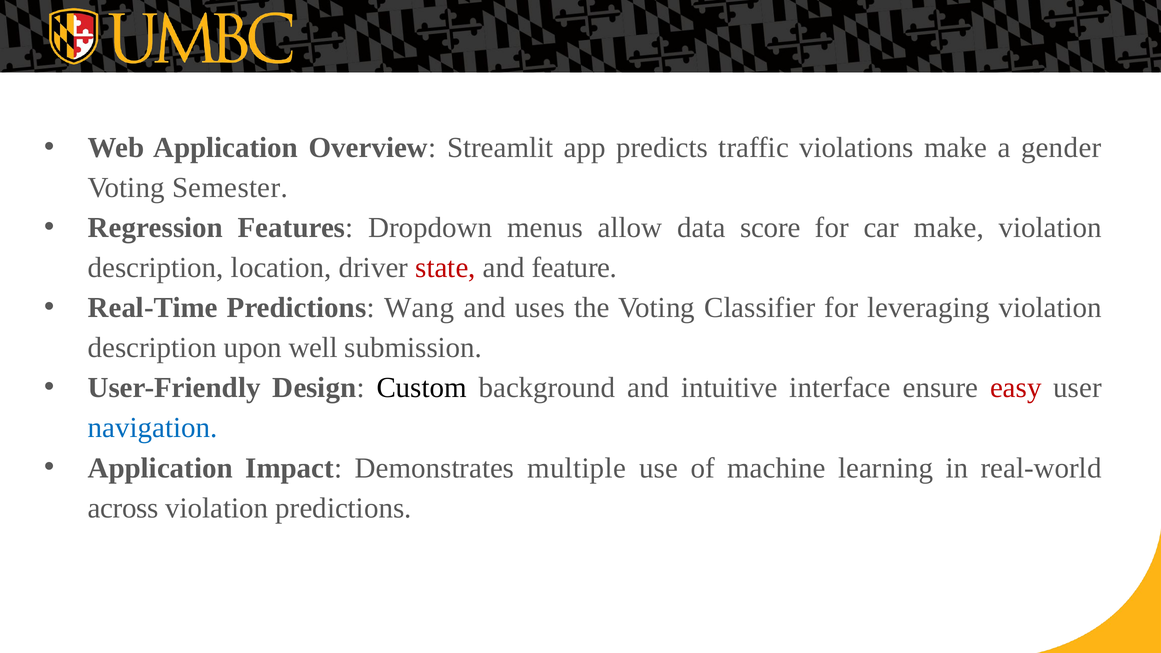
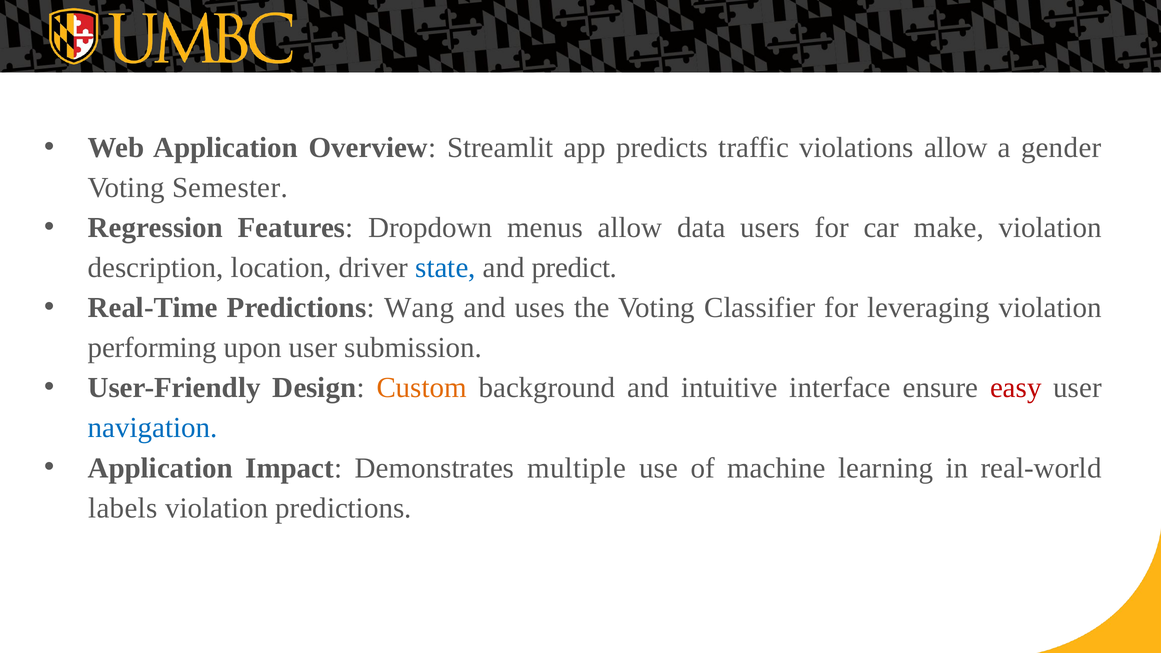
violations make: make -> allow (956, 148)
score: score -> users (770, 228)
state colour: red -> blue (445, 268)
feature: feature -> predict (574, 268)
description: description -> performing (152, 348)
upon well: well -> user (313, 348)
Custom colour: black -> orange (422, 388)
across: across -> labels (123, 508)
